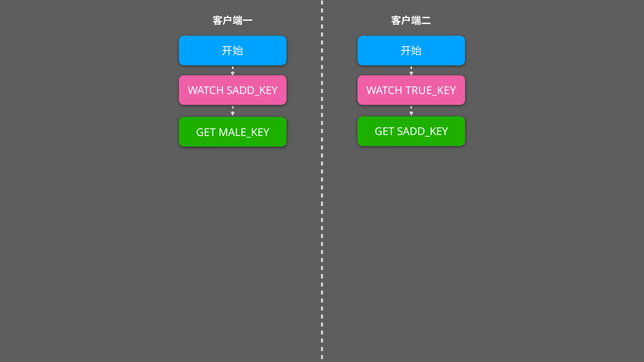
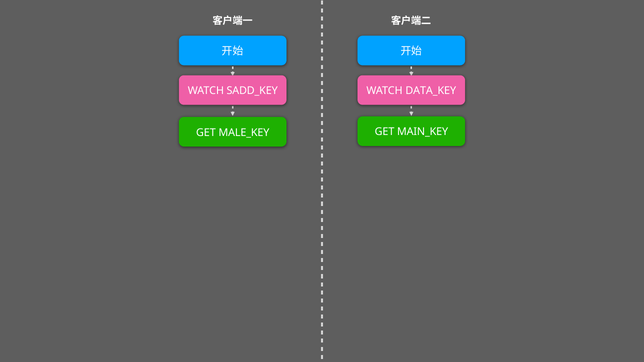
TRUE_KEY: TRUE_KEY -> DATA_KEY (431, 91)
GET SADD_KEY: SADD_KEY -> MAIN_KEY (423, 132)
